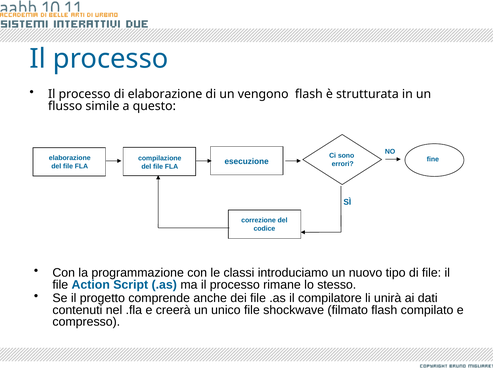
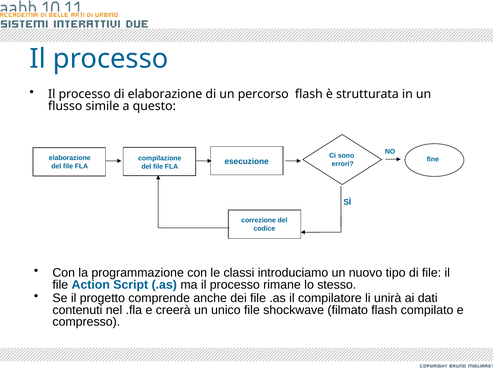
vengono: vengono -> percorso (263, 94)
